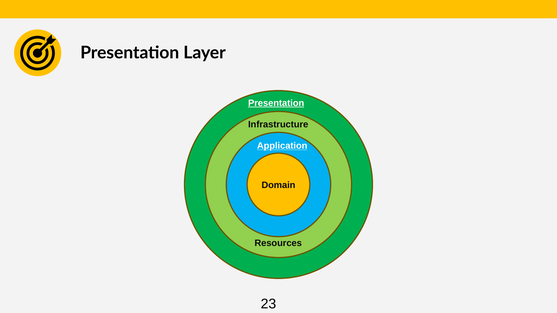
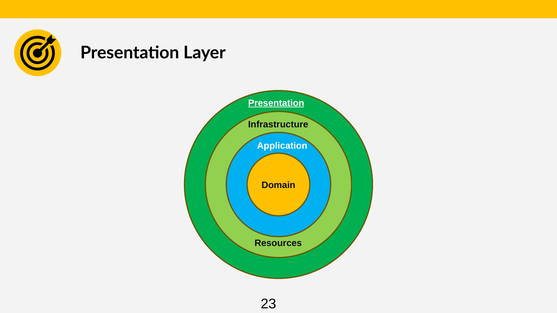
Application underline: present -> none (282, 146)
